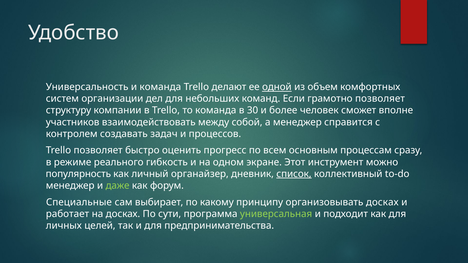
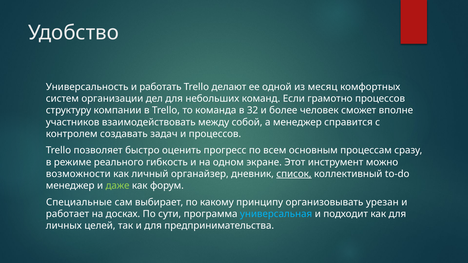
и команда: команда -> работать (160, 87)
одной underline: present -> none (277, 87)
объем: объем -> месяц (323, 87)
грамотно позволяет: позволяет -> процессов (380, 99)
30: 30 -> 32 (253, 111)
популярность: популярность -> возможности (78, 174)
организовывать досках: досках -> урезан (382, 202)
универсальная colour: light green -> light blue (276, 214)
